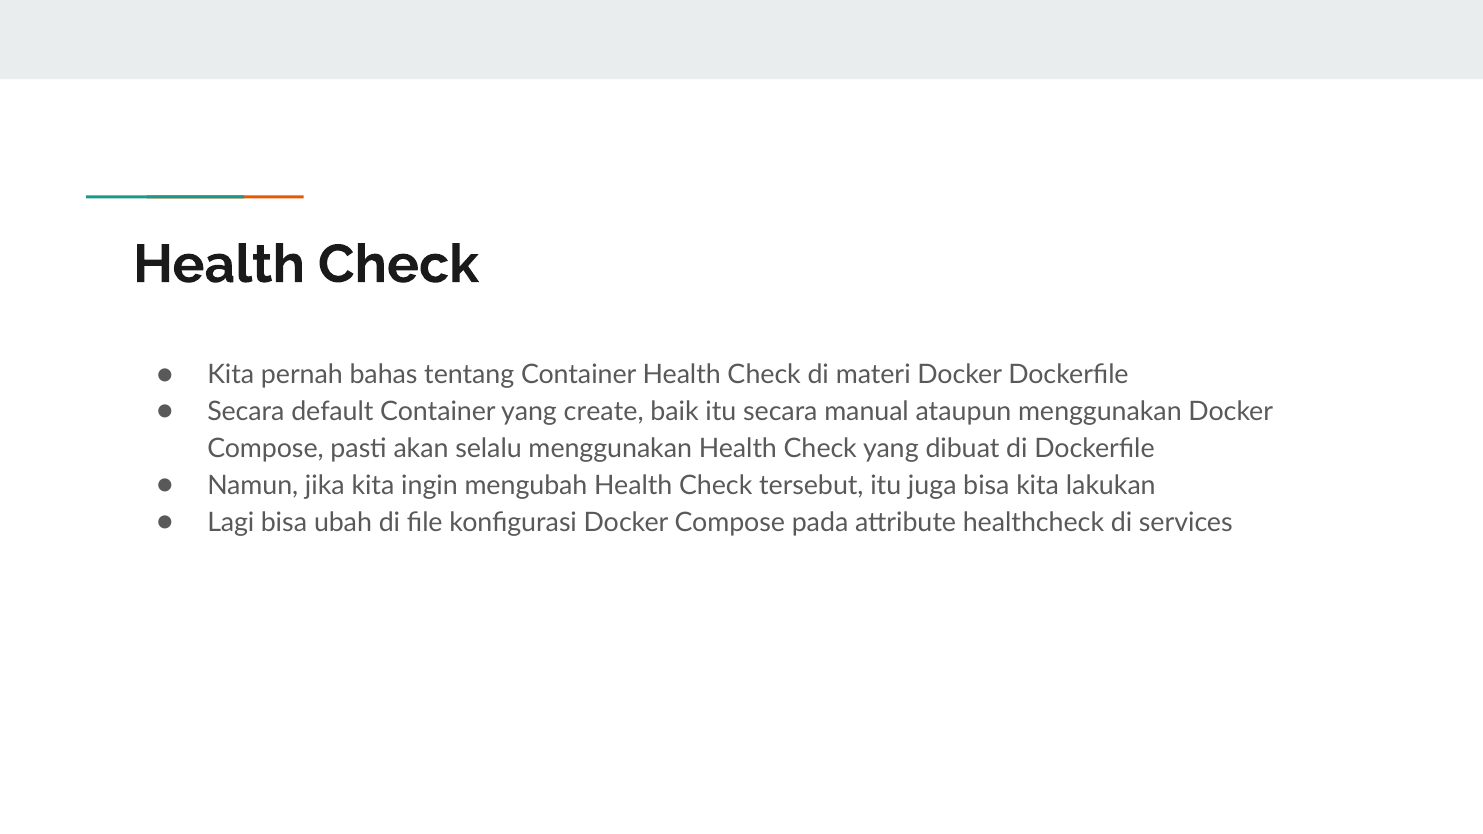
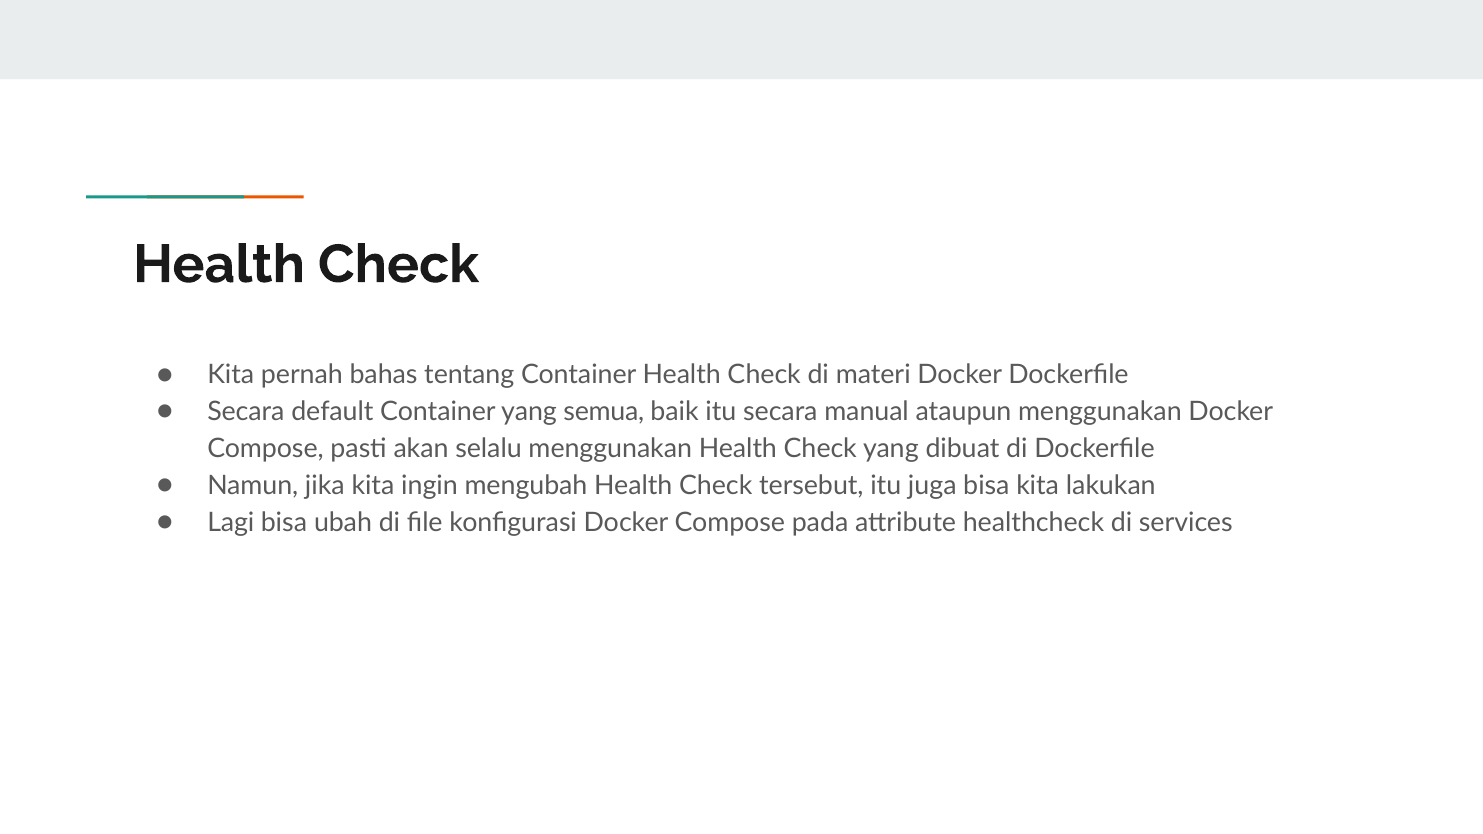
create: create -> semua (604, 412)
